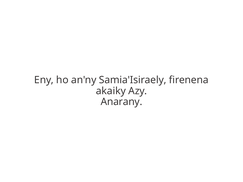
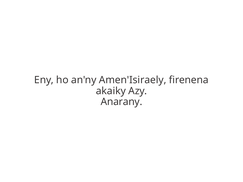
Samia'Isiraely: Samia'Isiraely -> Amen'Isiraely (133, 80)
